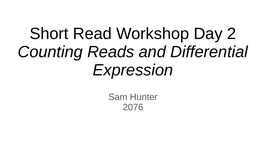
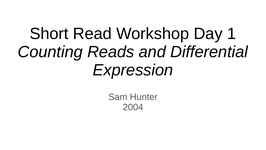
2: 2 -> 1 (232, 34)
2076: 2076 -> 2004 (133, 107)
